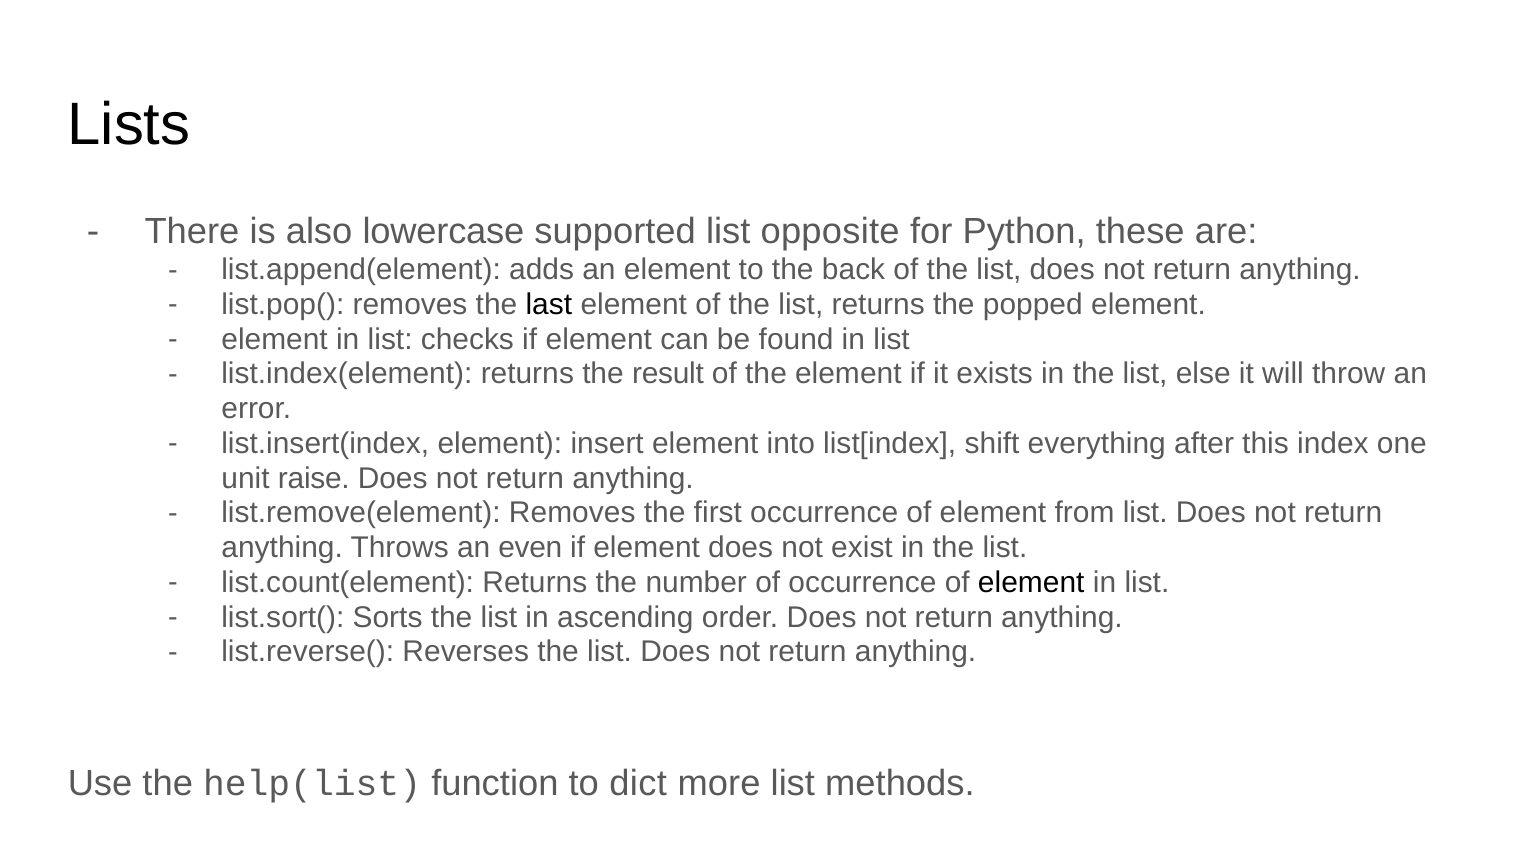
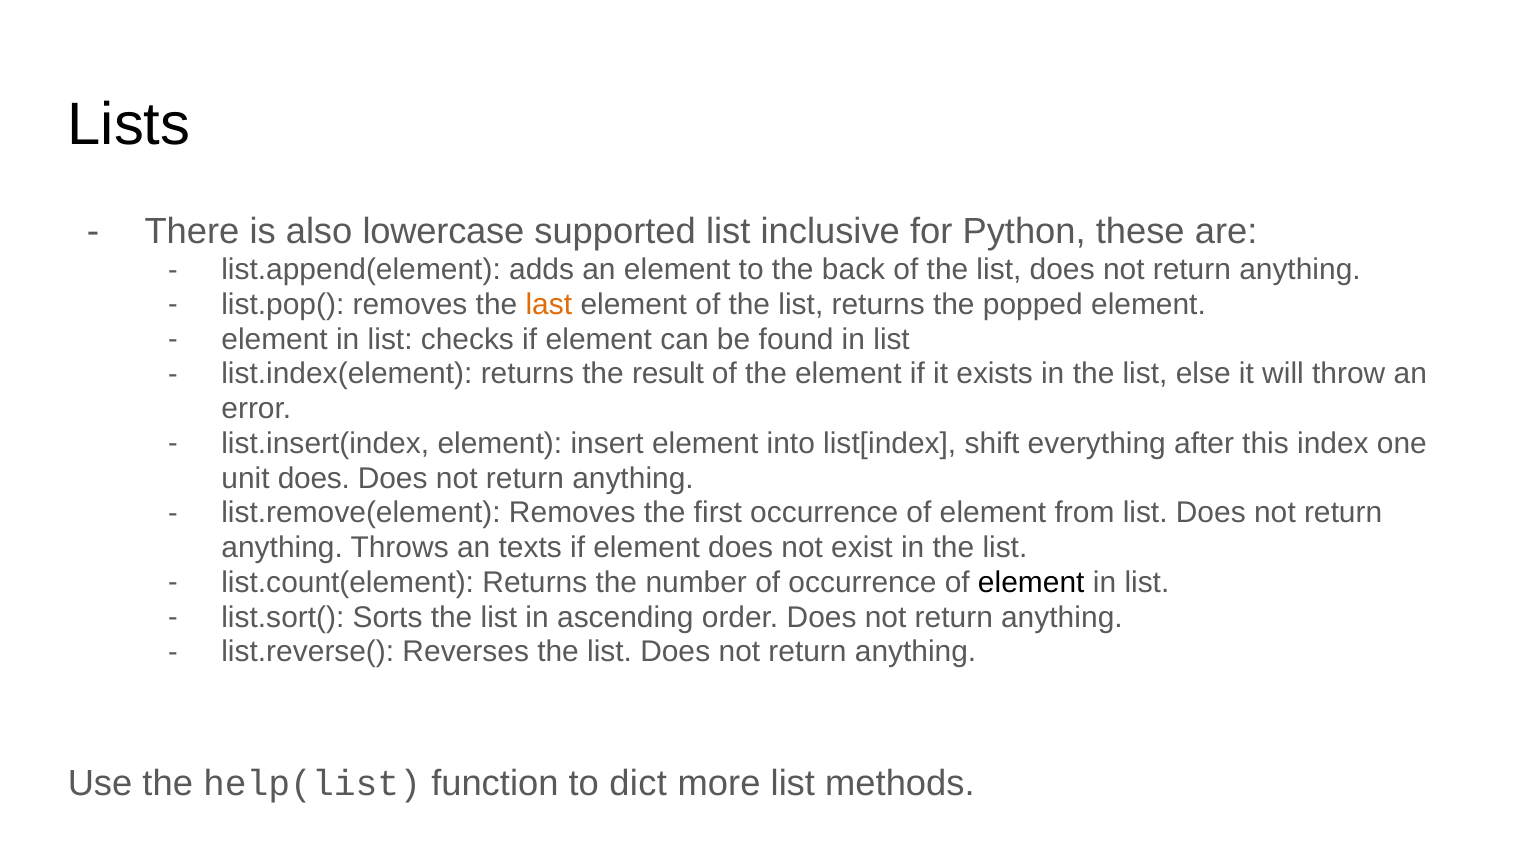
opposite: opposite -> inclusive (830, 232)
last colour: black -> orange (549, 304)
unit raise: raise -> does (314, 478)
even: even -> texts (530, 548)
